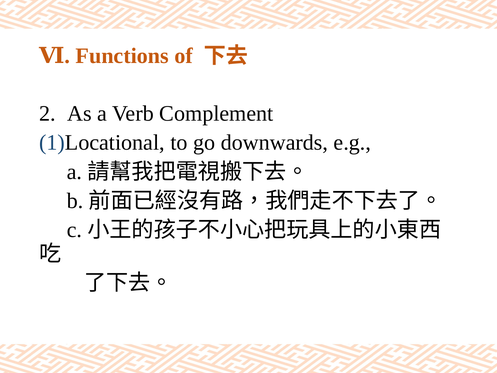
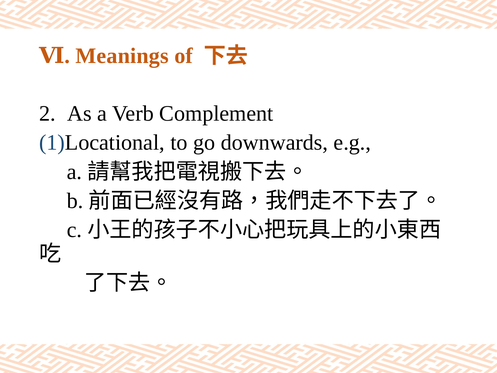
Functions: Functions -> Meanings (122, 56)
